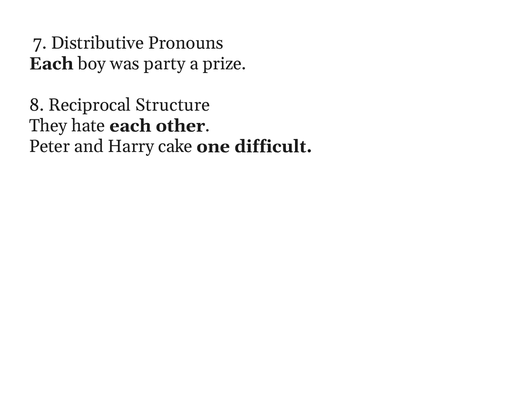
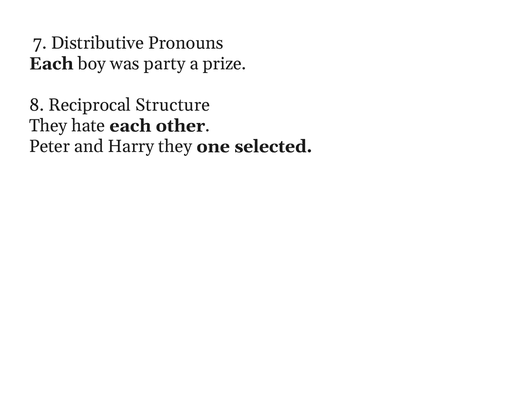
Harry cake: cake -> they (175, 146)
difficult: difficult -> selected (273, 146)
